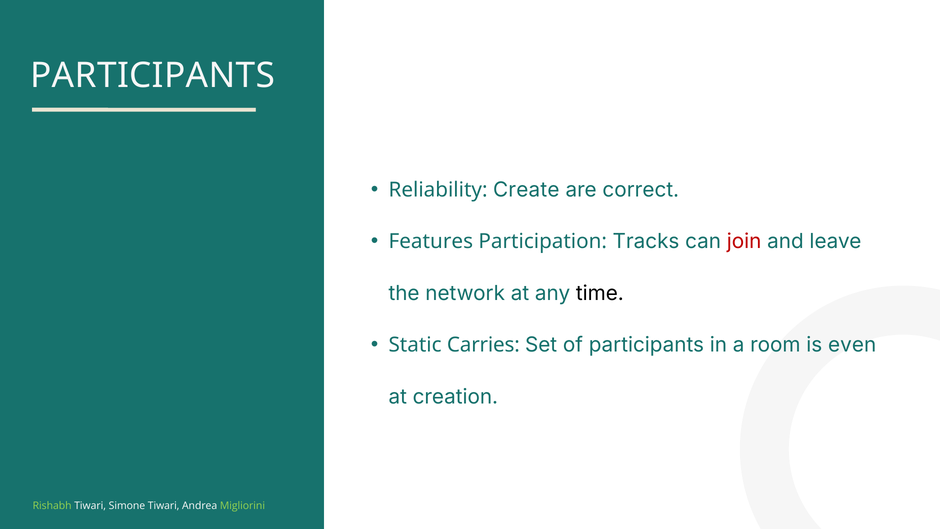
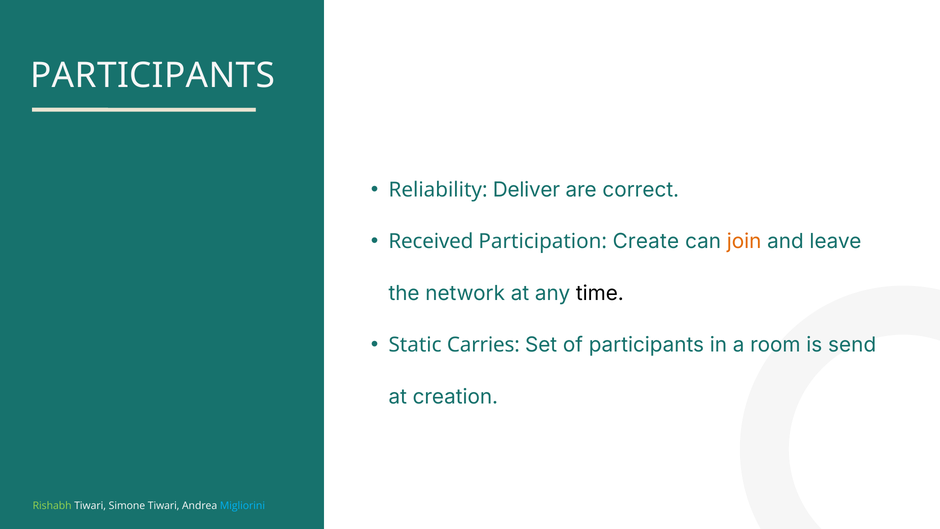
Create: Create -> Deliver (526, 190)
Features: Features -> Received (431, 241)
Tracks: Tracks -> Create (646, 241)
join colour: red -> orange (744, 241)
even: even -> send (852, 345)
Migliorini colour: light green -> light blue (242, 506)
